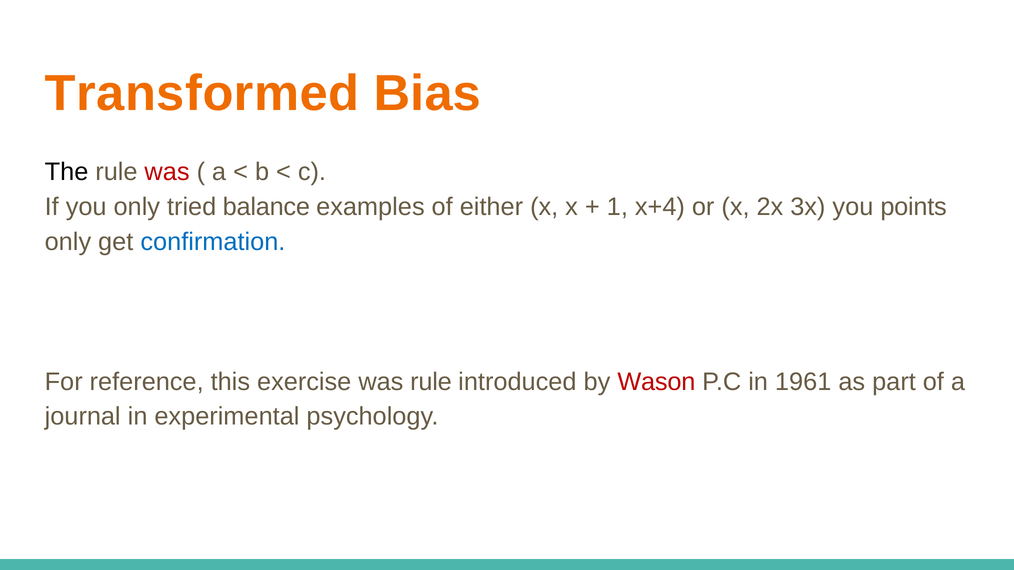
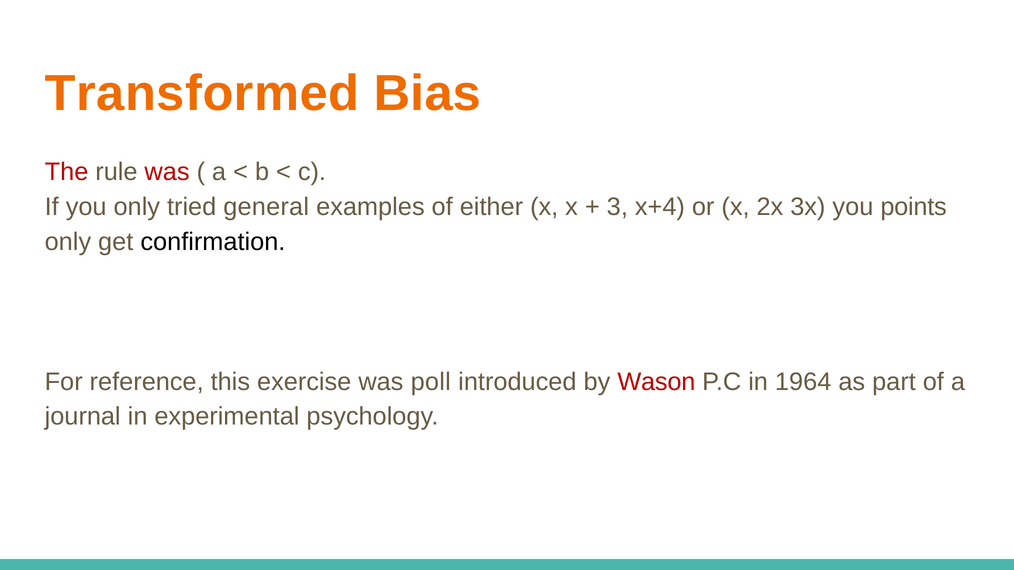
The colour: black -> red (67, 172)
balance: balance -> general (266, 207)
1: 1 -> 3 (617, 207)
confirmation colour: blue -> black (213, 242)
was rule: rule -> poll (431, 382)
1961: 1961 -> 1964 (803, 382)
